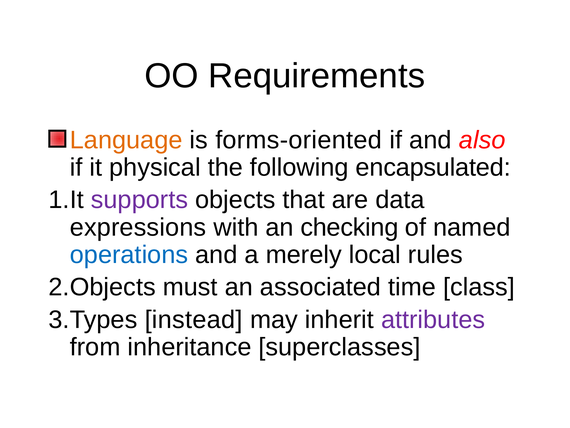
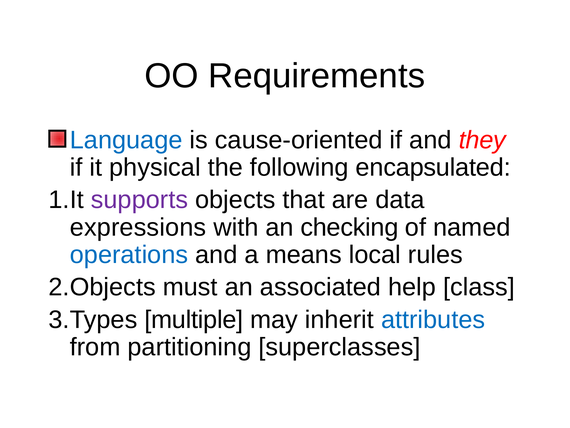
Language colour: orange -> blue (126, 140)
forms-oriented: forms-oriented -> cause-oriented (299, 140)
also: also -> they (482, 140)
merely: merely -> means (304, 254)
time: time -> help (412, 287)
instead: instead -> multiple (194, 319)
attributes colour: purple -> blue (433, 319)
inheritance: inheritance -> partitioning (189, 347)
